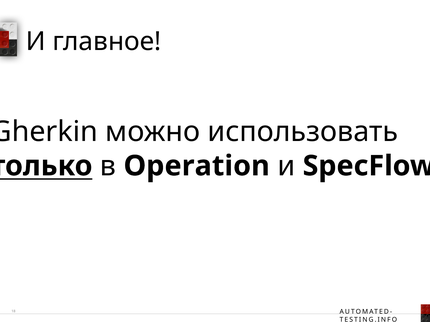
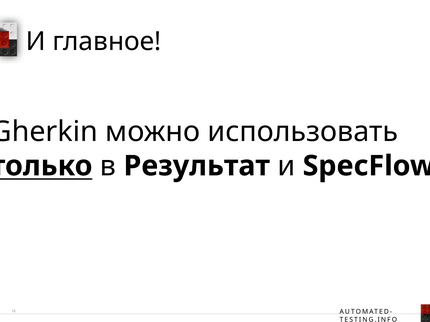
Operation: Operation -> Результат (197, 166)
